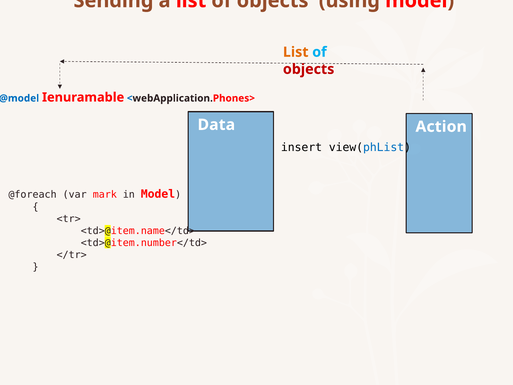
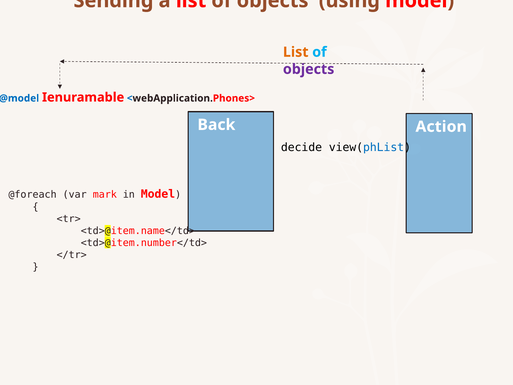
objects colour: red -> purple (309, 69)
Data: Data -> Back (216, 125)
insert: insert -> decide (302, 147)
